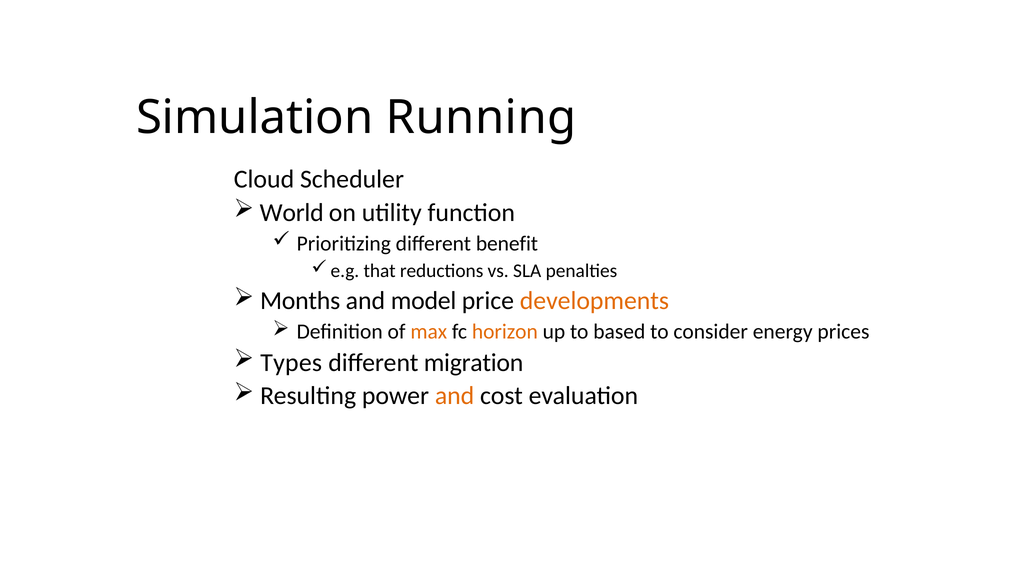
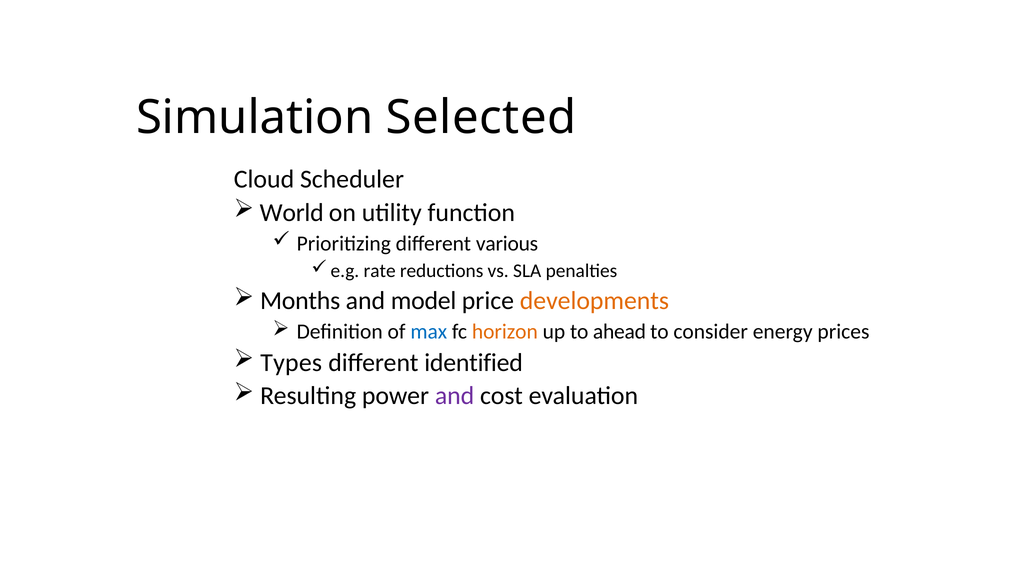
Running: Running -> Selected (481, 118)
benefit: benefit -> various (507, 243)
that: that -> rate (380, 271)
max colour: orange -> blue (429, 332)
based: based -> ahead (619, 332)
migration: migration -> identified (474, 362)
and colour: orange -> purple (455, 396)
